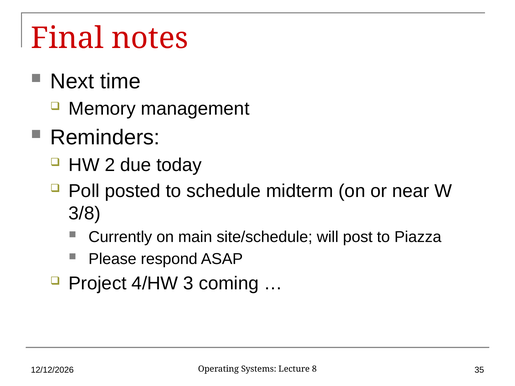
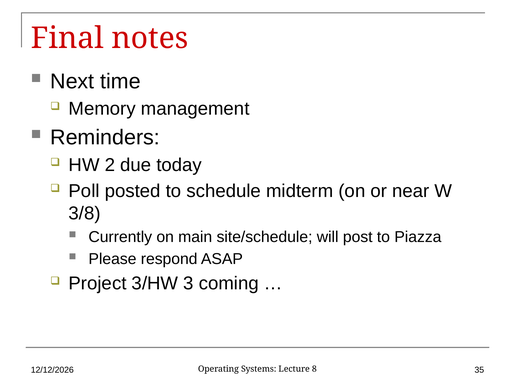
4/HW: 4/HW -> 3/HW (155, 284)
